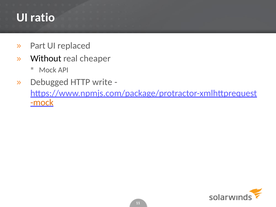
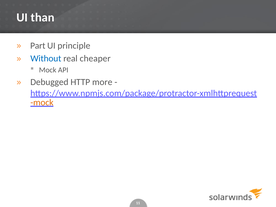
ratio: ratio -> than (43, 17)
replaced: replaced -> principle (74, 46)
Without colour: black -> blue (46, 59)
write: write -> more (102, 82)
